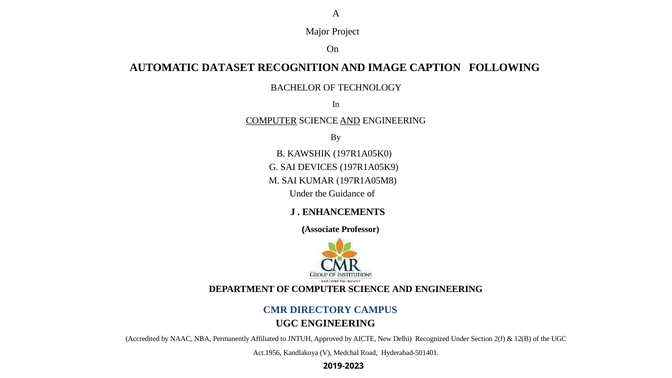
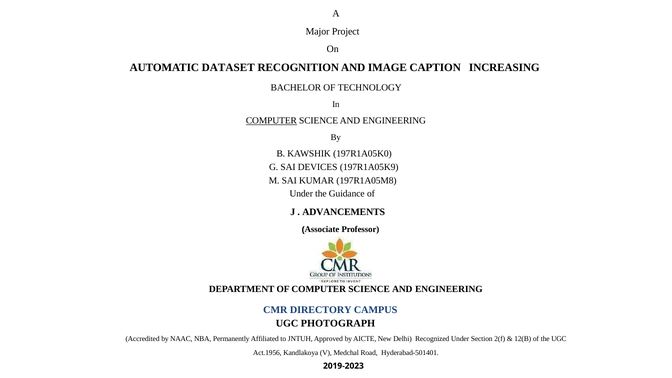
FOLLOWING: FOLLOWING -> INCREASING (504, 68)
AND underline: present -> none (350, 121)
ENHANCEMENTS: ENHANCEMENTS -> ADVANCEMENTS (344, 212)
UGC ENGINEERING: ENGINEERING -> PHOTOGRAPH (338, 323)
